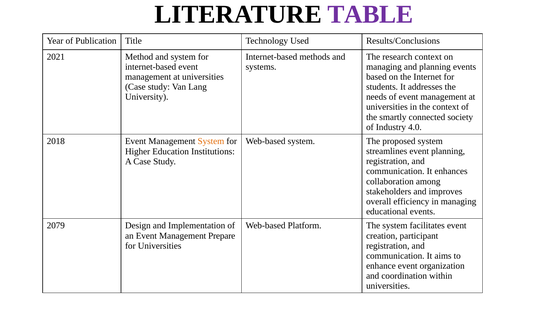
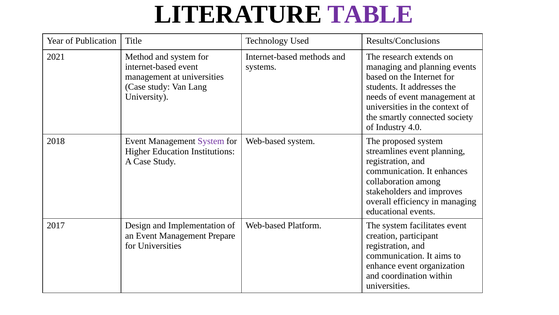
research context: context -> extends (428, 57)
System colour: orange -> purple (211, 141)
2079: 2079 -> 2017 (56, 225)
